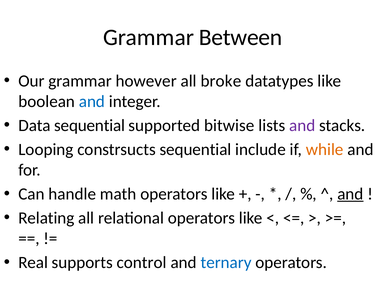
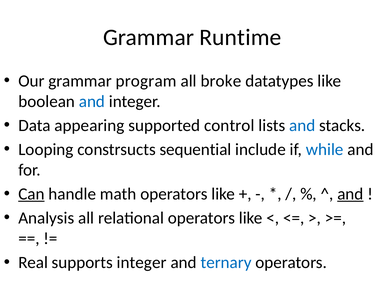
Between: Between -> Runtime (240, 37)
however: however -> program (146, 81)
Data sequential: sequential -> appearing (89, 125)
bitwise: bitwise -> control (229, 125)
and colour: purple -> blue (302, 125)
while colour: orange -> blue (325, 149)
Can underline: none -> present (31, 194)
Relating: Relating -> Analysis (46, 218)
supports control: control -> integer (142, 262)
